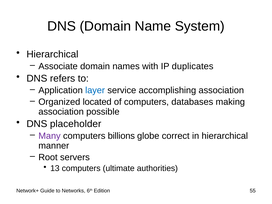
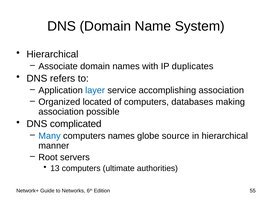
placeholder: placeholder -> complicated (76, 124)
Many colour: purple -> blue (50, 136)
computers billions: billions -> names (121, 136)
correct: correct -> source (176, 136)
